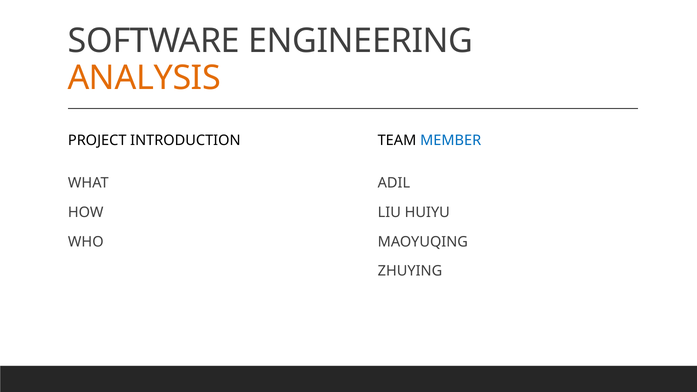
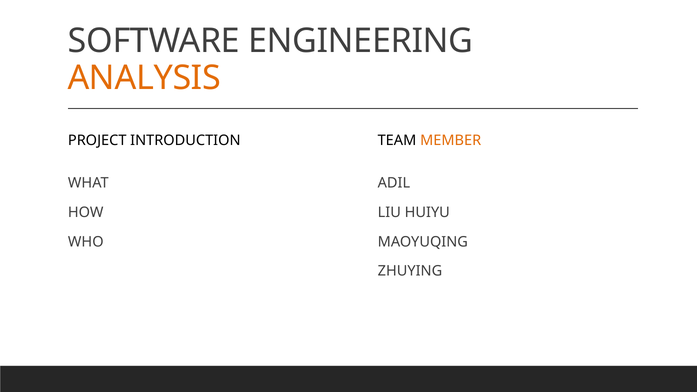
MEMBER colour: blue -> orange (451, 141)
